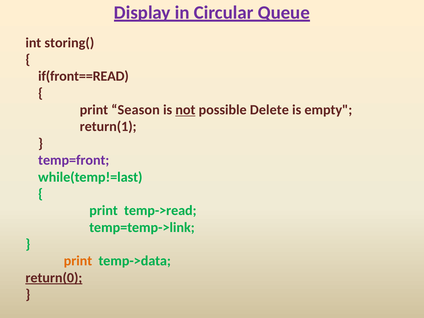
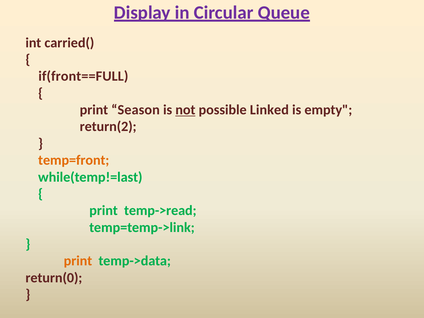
storing(: storing( -> carried( (69, 43)
if(front==READ: if(front==READ -> if(front==FULL (83, 76)
Delete: Delete -> Linked (269, 110)
return(1: return(1 -> return(2 (108, 127)
temp=front colour: purple -> orange (74, 160)
return(0 underline: present -> none (54, 278)
